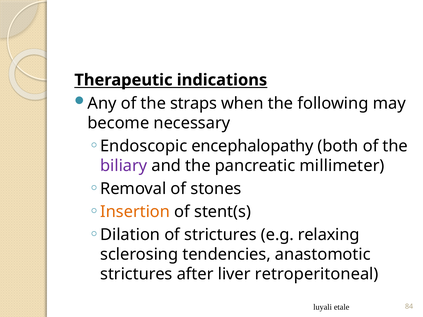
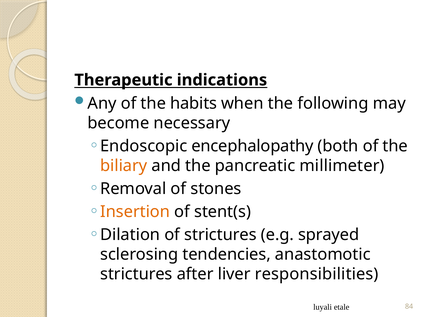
straps: straps -> habits (194, 103)
biliary colour: purple -> orange (124, 166)
relaxing: relaxing -> sprayed (329, 235)
retroperitoneal: retroperitoneal -> responsibilities (317, 274)
